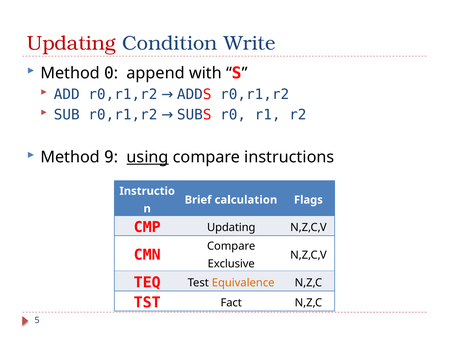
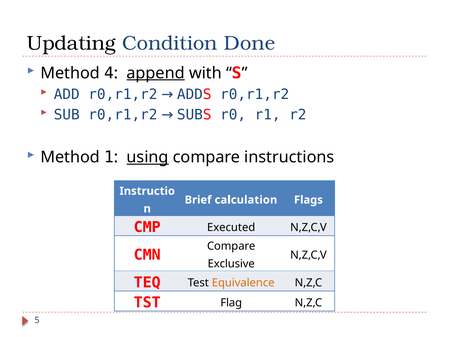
Updating colour: red -> black (71, 43)
Write: Write -> Done (250, 43)
0: 0 -> 4 (109, 73)
append underline: none -> present (156, 73)
9: 9 -> 1 (109, 157)
CMP Updating: Updating -> Executed (231, 227)
Fact: Fact -> Flag (231, 303)
